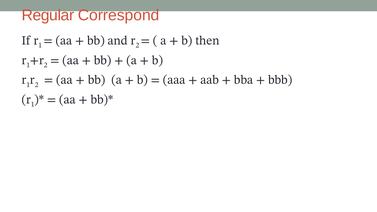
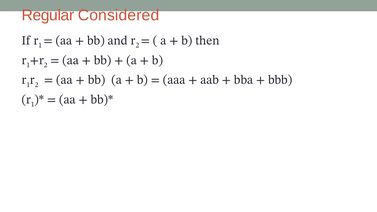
Correspond: Correspond -> Considered (119, 15)
